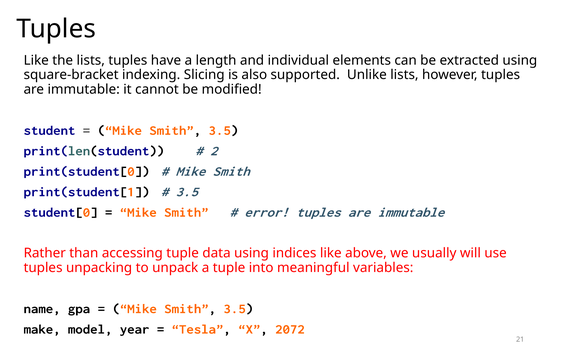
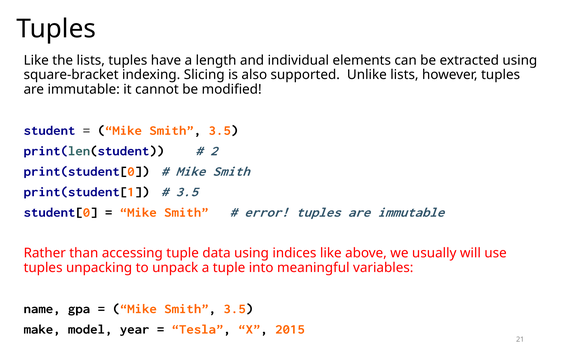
2072: 2072 -> 2015 (290, 329)
